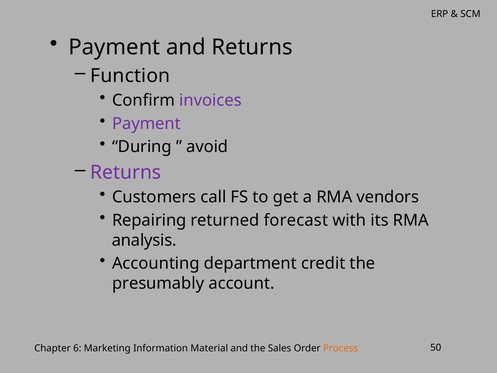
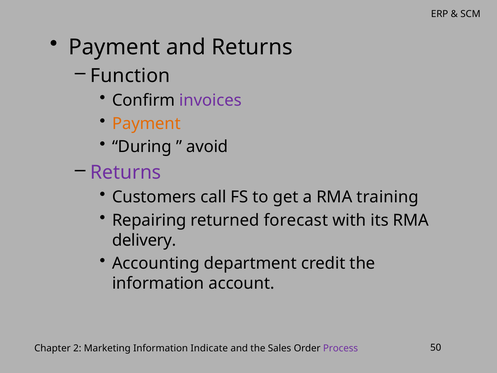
Payment colour: purple -> orange (146, 124)
vendors: vendors -> training (388, 197)
analysis: analysis -> delivery (144, 240)
presumably: presumably -> information (158, 283)
6: 6 -> 2 (77, 348)
Material: Material -> Indicate (209, 348)
Process colour: orange -> purple (341, 348)
